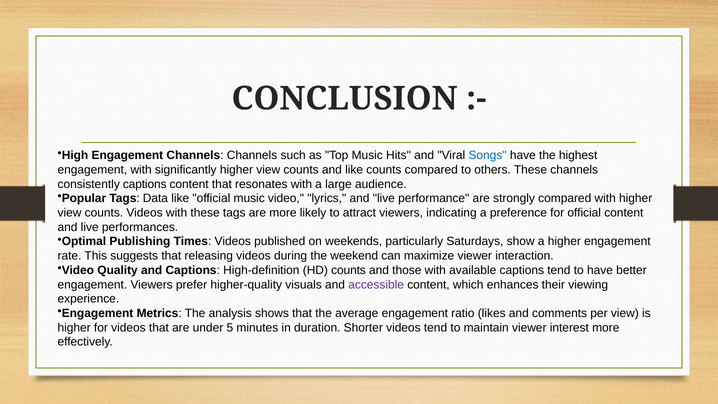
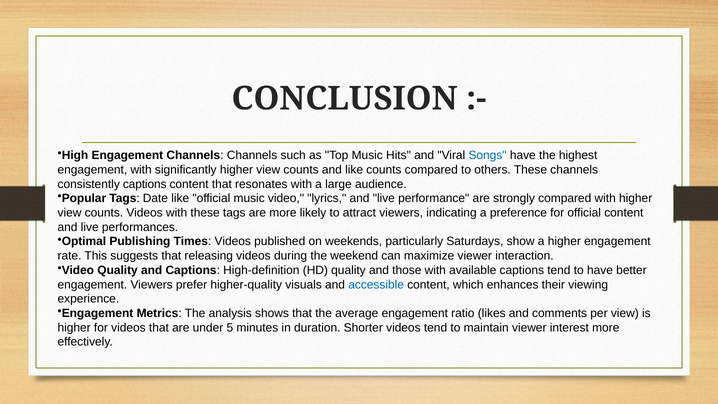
Data: Data -> Date (155, 198)
HD counts: counts -> quality (348, 270)
accessible colour: purple -> blue (376, 285)
